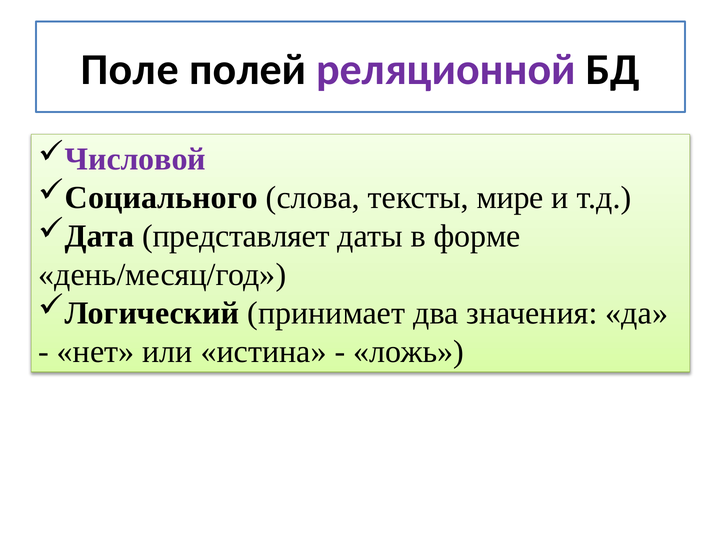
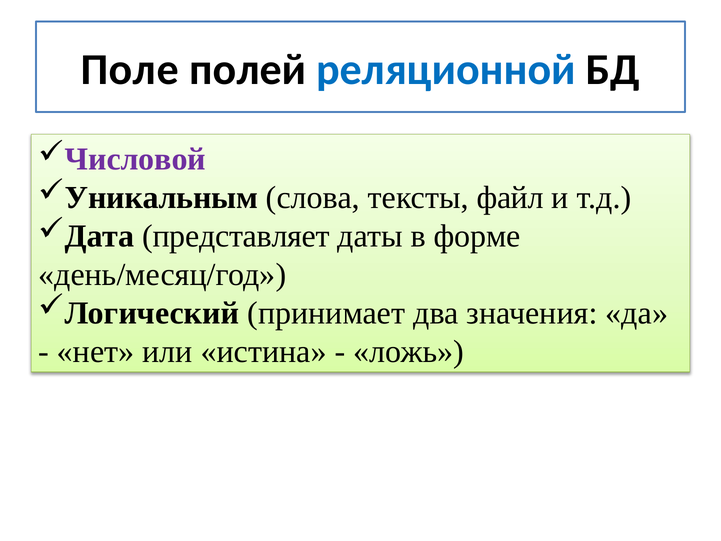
реляционной colour: purple -> blue (446, 70)
Социального: Социального -> Уникальным (161, 198)
мире: мире -> файл (510, 198)
